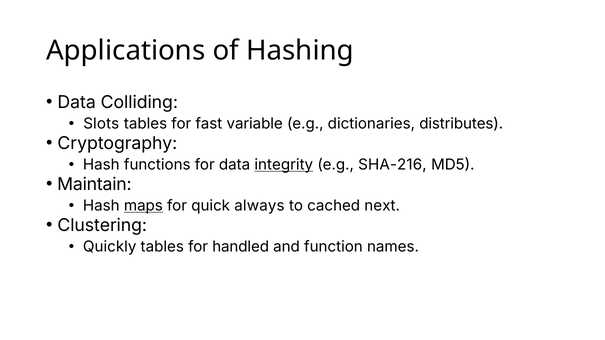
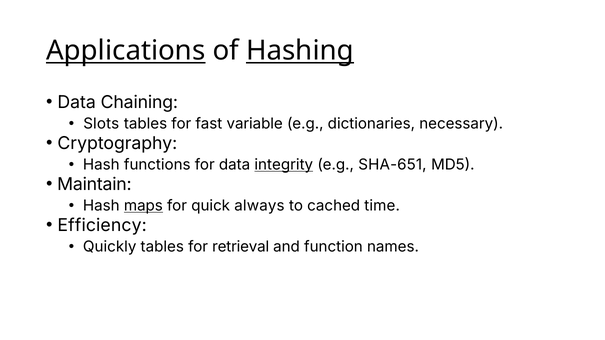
Applications underline: none -> present (126, 51)
Hashing underline: none -> present (300, 51)
Colliding: Colliding -> Chaining (139, 102)
distributes: distributes -> necessary (461, 124)
SHA-216: SHA-216 -> SHA-651 (392, 165)
next: next -> time (382, 206)
Clustering: Clustering -> Efficiency (102, 225)
handled: handled -> retrieval (241, 247)
